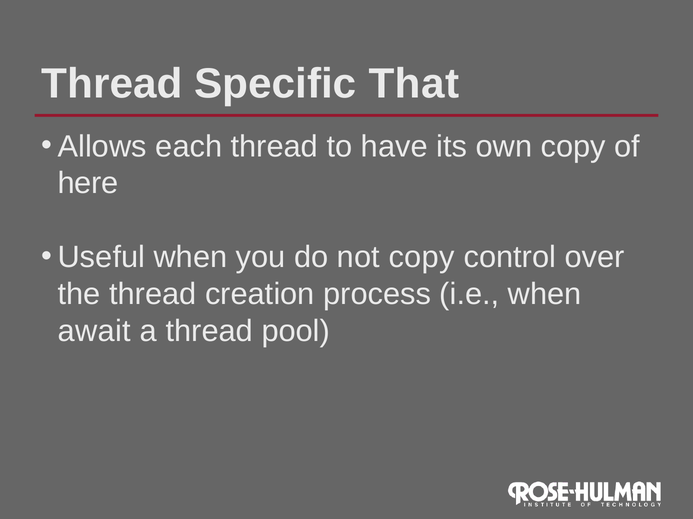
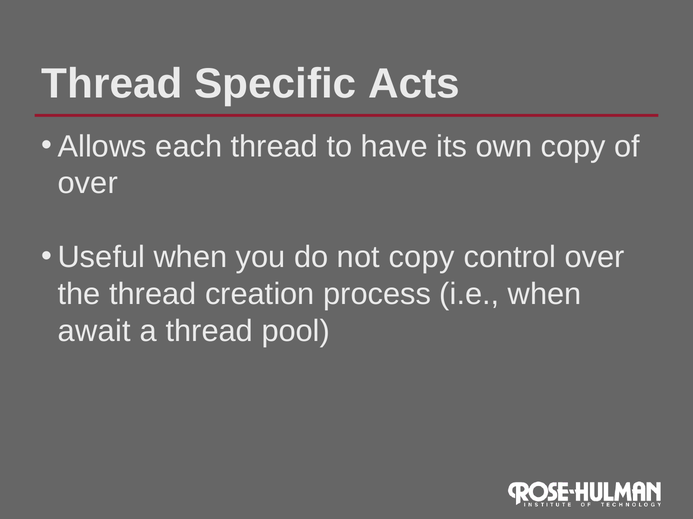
That: That -> Acts (414, 84)
here: here -> over (88, 184)
